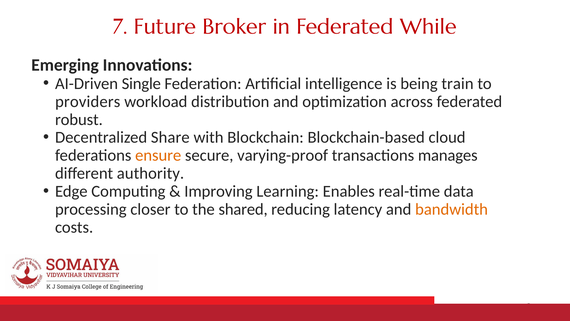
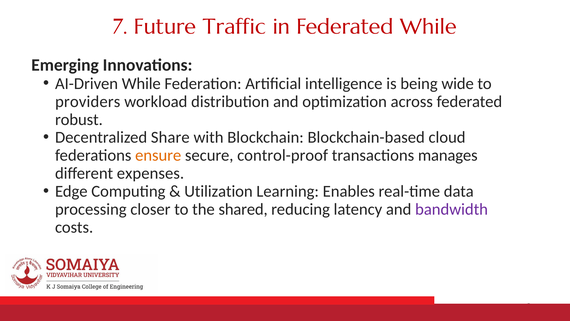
Broker: Broker -> Traffic (234, 27)
AI-Driven Single: Single -> While (141, 83)
train: train -> wide (458, 83)
varying-proof: varying-proof -> control-proof (283, 155)
authority: authority -> expenses (151, 173)
Improving: Improving -> Utilization (218, 191)
bandwidth colour: orange -> purple (452, 209)
